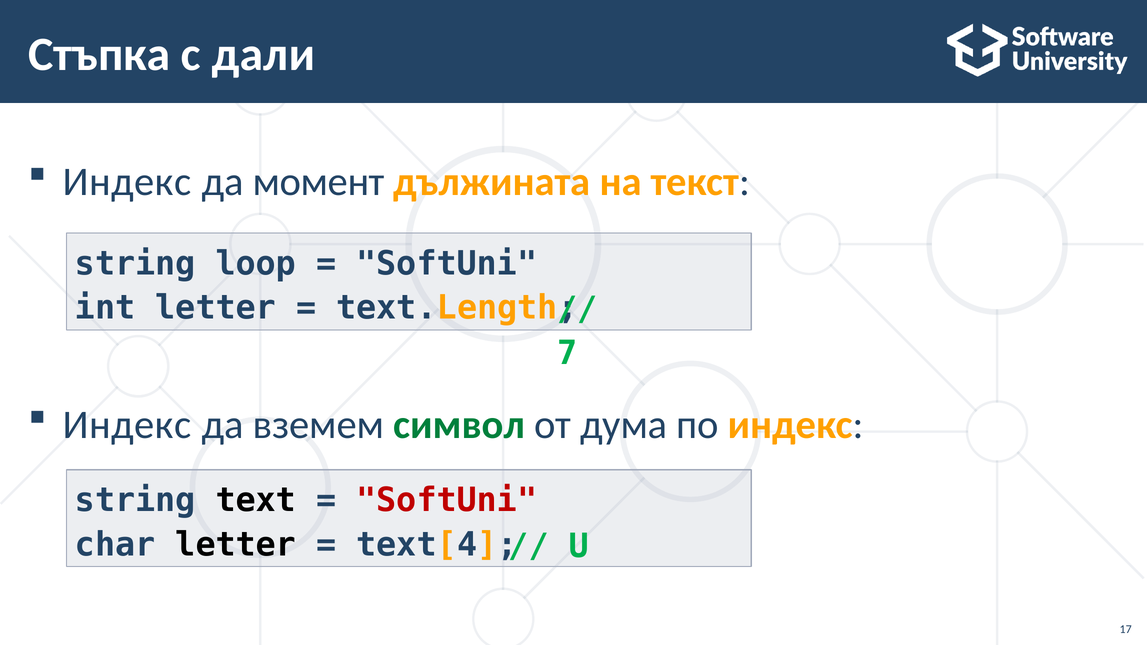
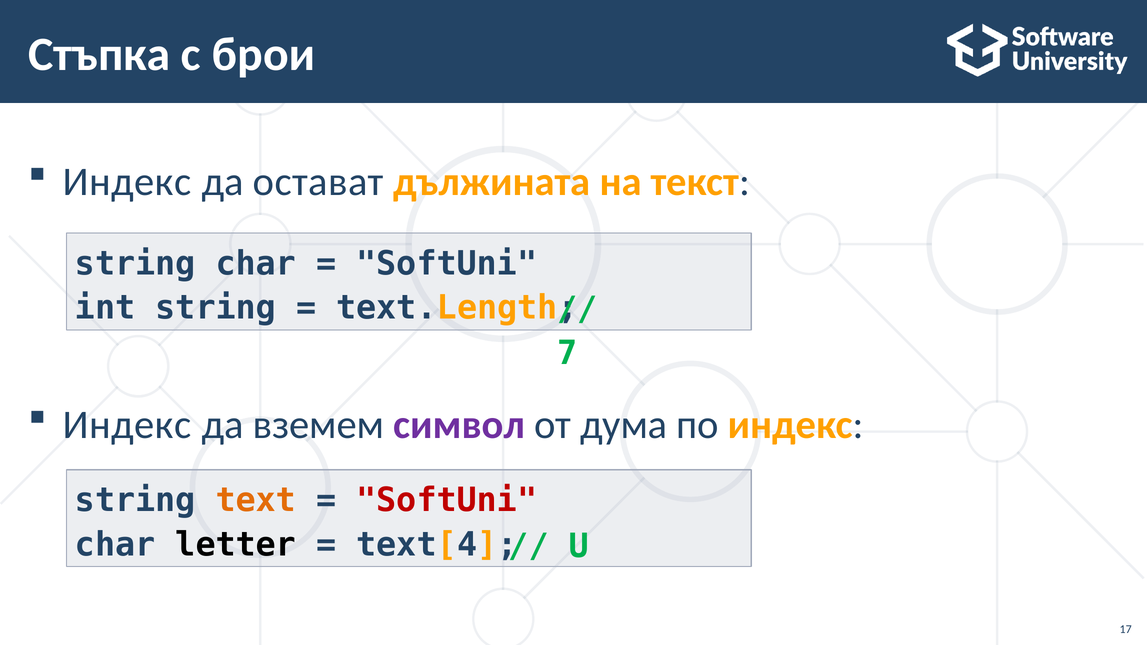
дали: дали -> брои (264, 54)
момент: момент -> остават (318, 182)
string loop: loop -> char (256, 264)
int letter: letter -> string (216, 308)
символ colour: green -> purple (459, 425)
text colour: black -> orange (256, 501)
